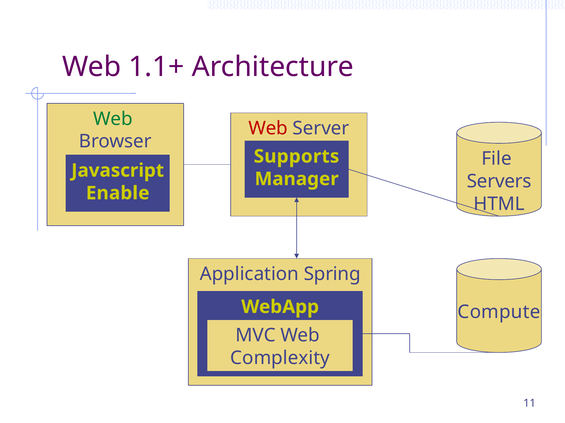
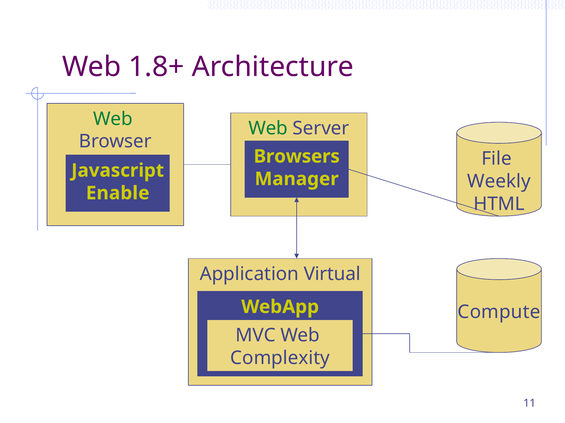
1.1+: 1.1+ -> 1.8+ (156, 67)
Web colour: red -> green (268, 128)
Supports: Supports -> Browsers (297, 157)
Servers: Servers -> Weekly (499, 182)
Spring: Spring -> Virtual (332, 274)
